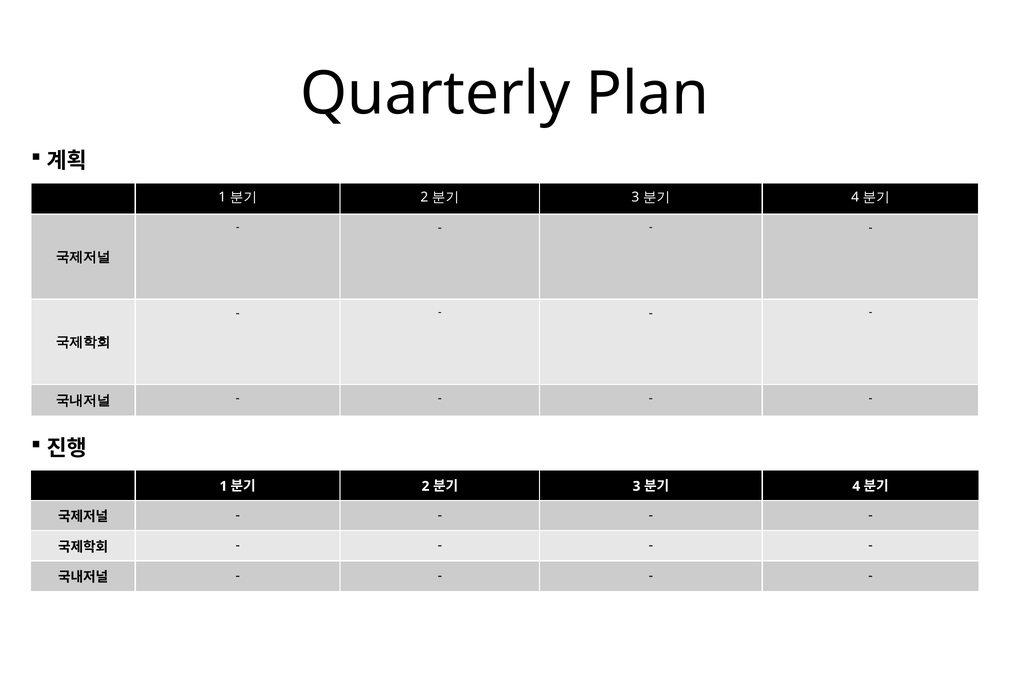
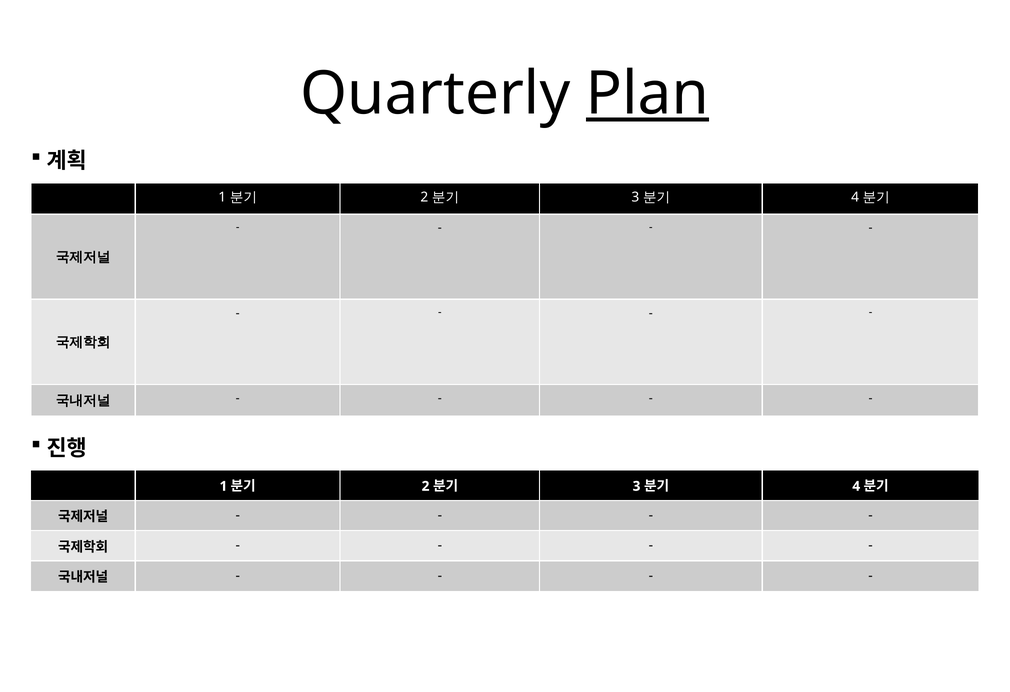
Plan underline: none -> present (647, 94)
